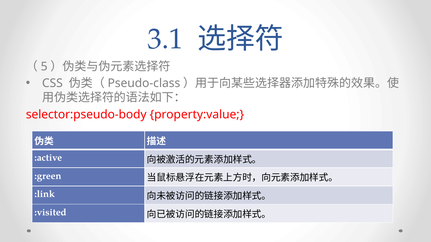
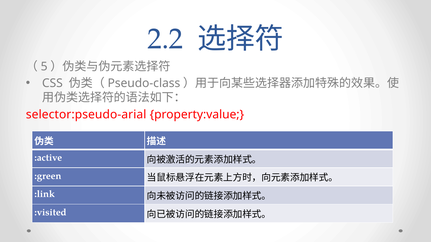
3.1: 3.1 -> 2.2 (165, 39)
selector:pseudo-body: selector:pseudo-body -> selector:pseudo-arial (86, 115)
